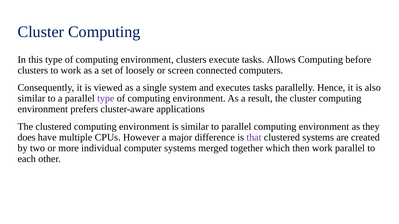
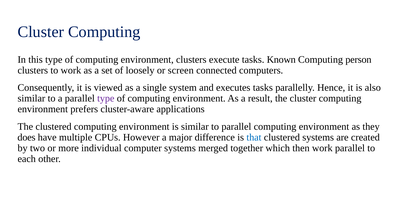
Allows: Allows -> Known (281, 60)
before: before -> person (358, 60)
that colour: purple -> blue (254, 138)
